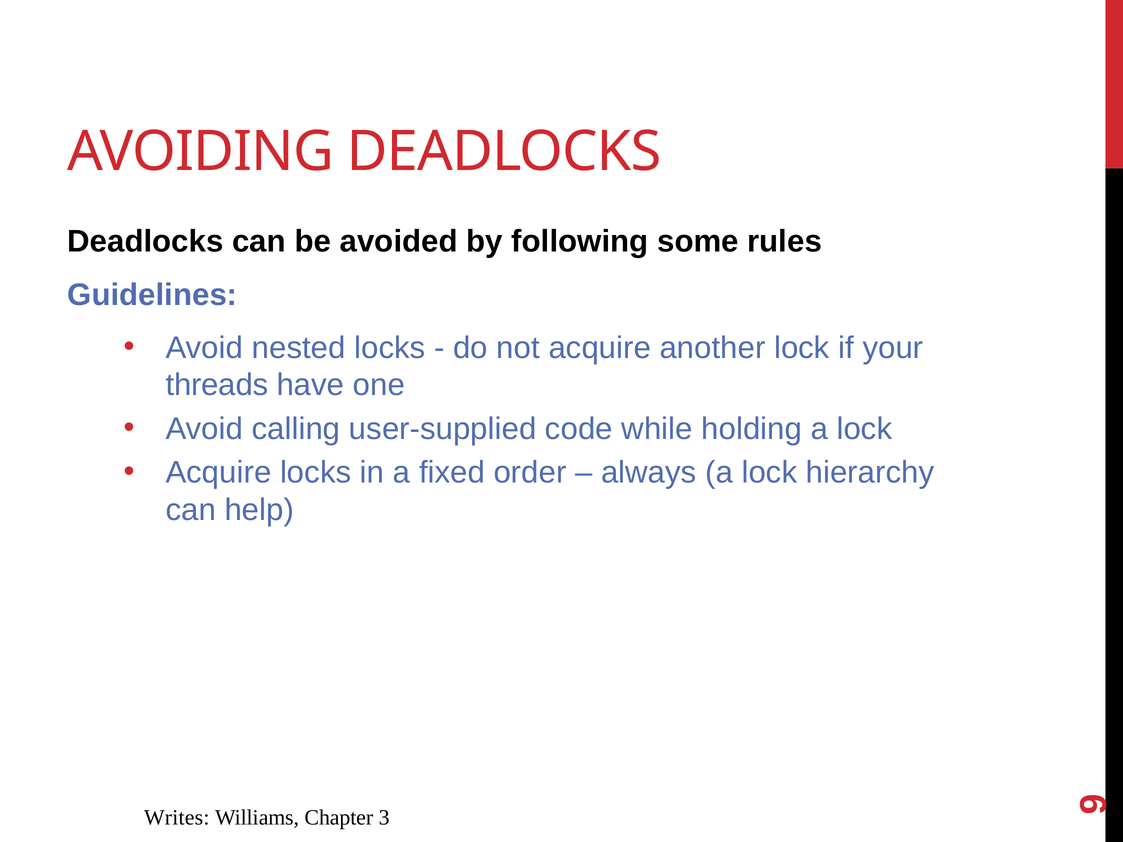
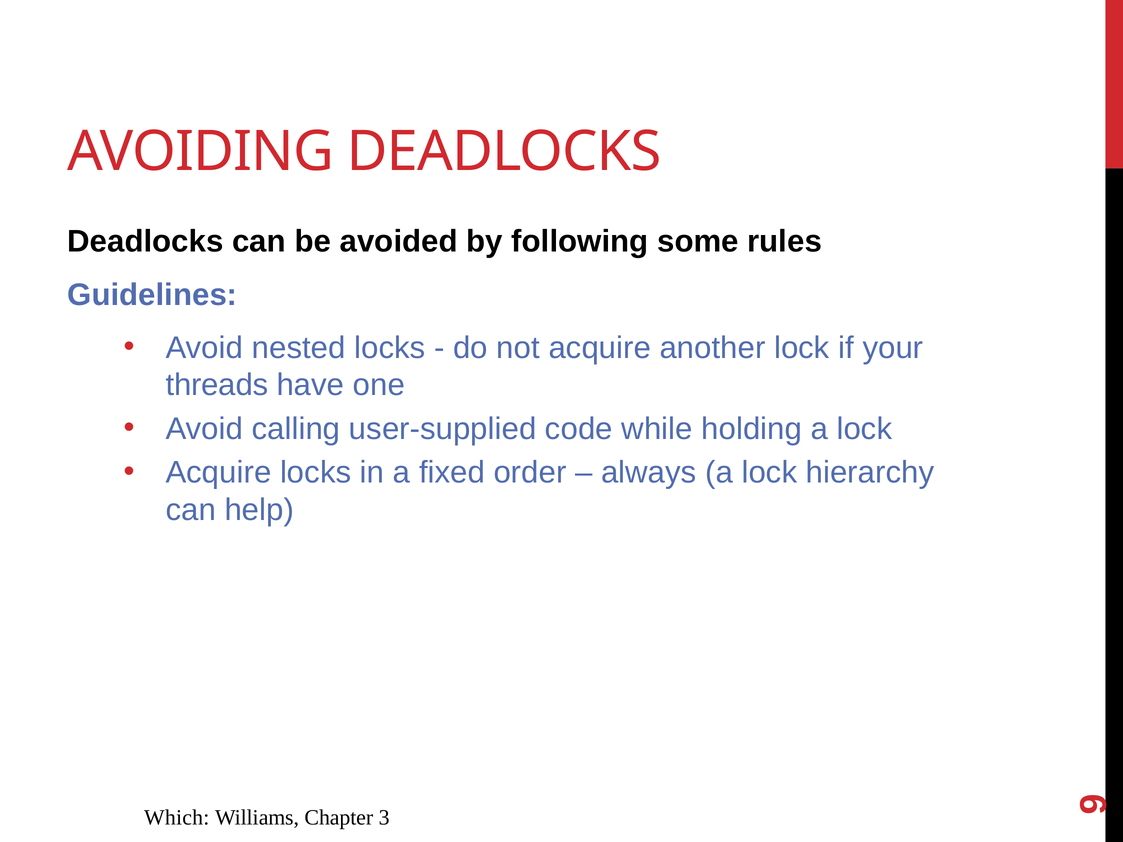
Writes: Writes -> Which (177, 818)
